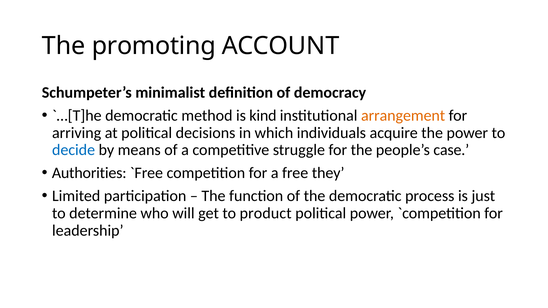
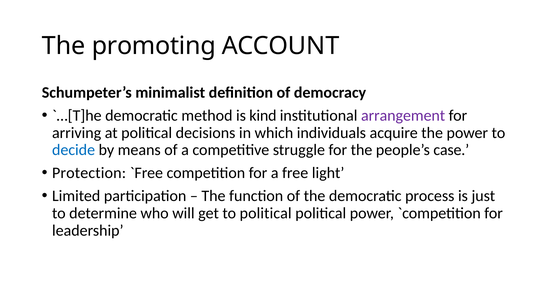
arrangement colour: orange -> purple (403, 116)
Authorities: Authorities -> Protection (89, 173)
they: they -> light (328, 173)
to product: product -> political (266, 213)
